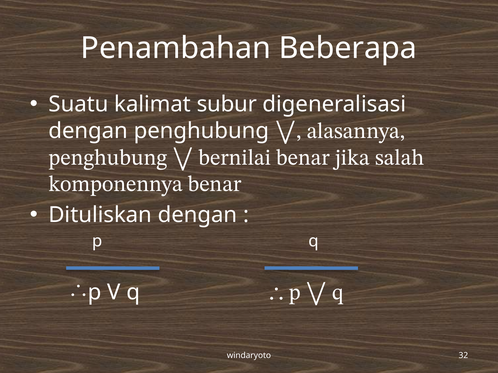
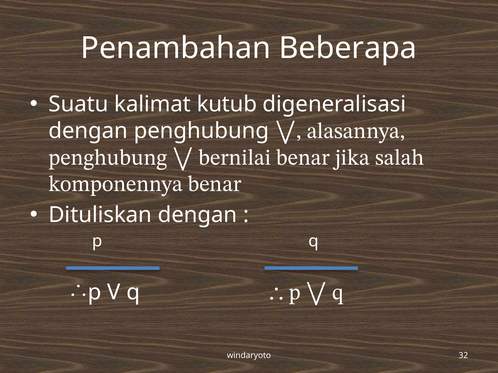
subur: subur -> kutub (227, 104)
